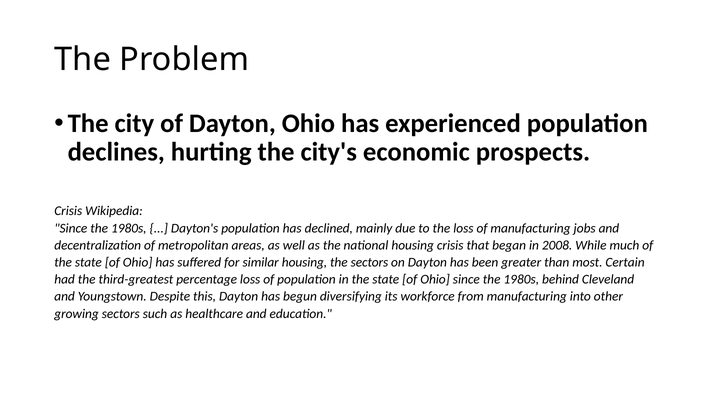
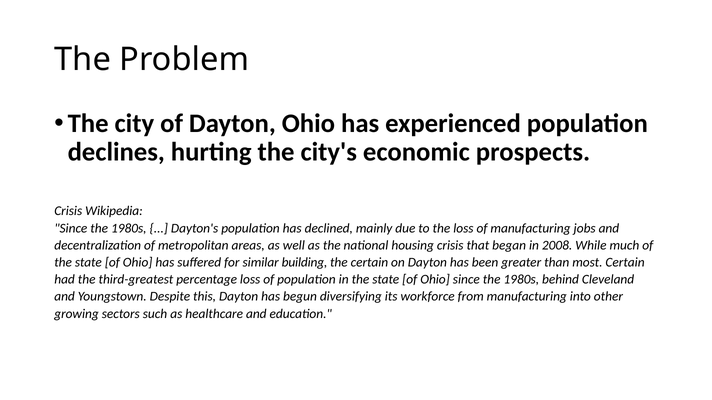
similar housing: housing -> building (305, 263)
the sectors: sectors -> certain (369, 263)
